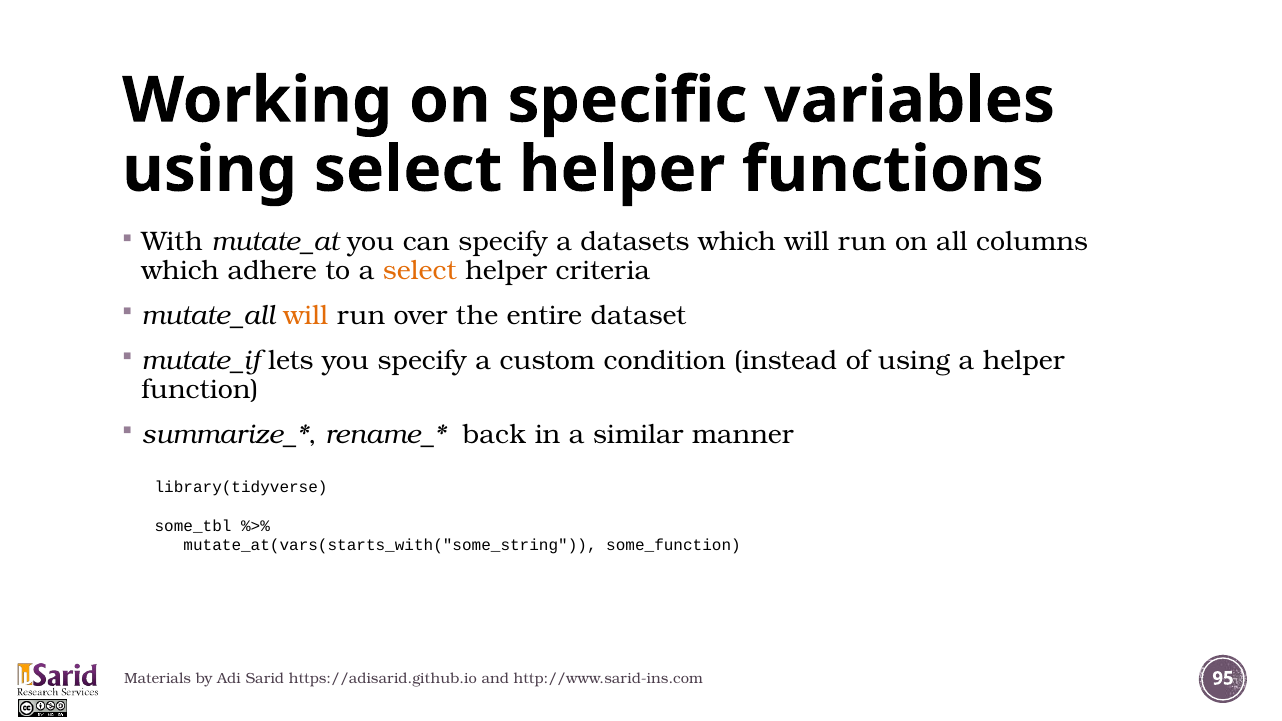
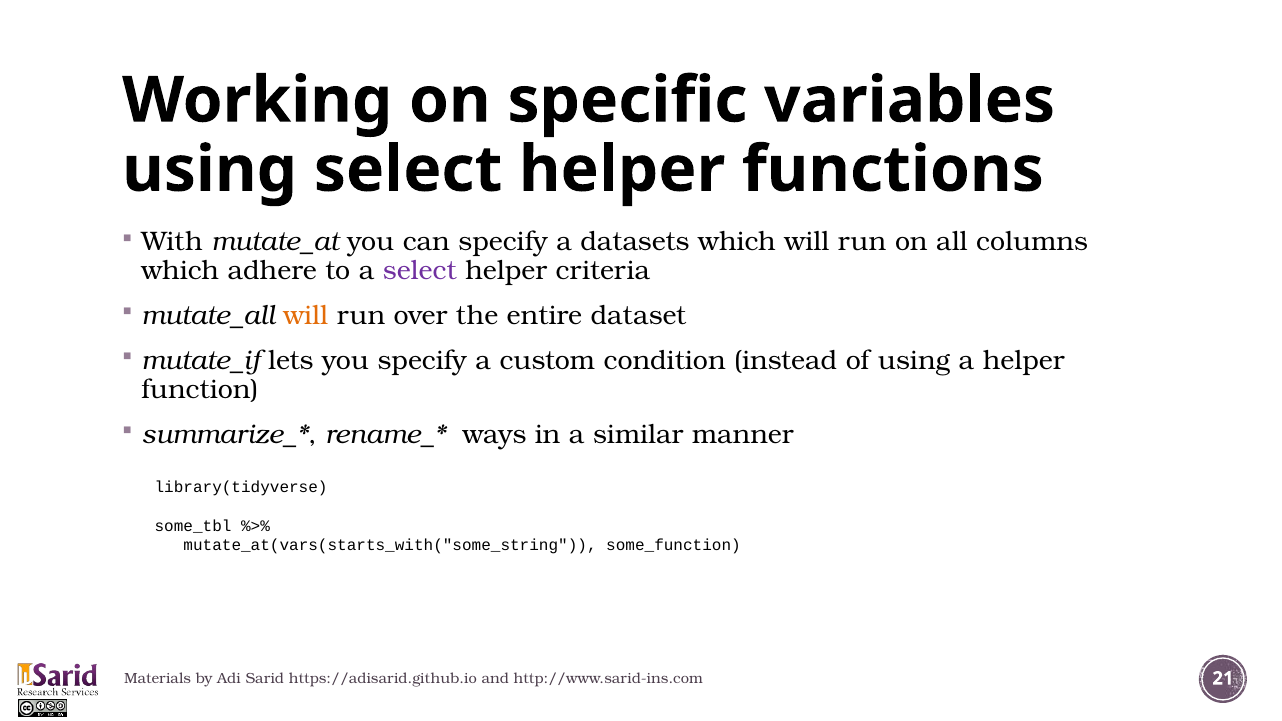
select colour: orange -> purple (420, 271)
back: back -> ways (495, 434)
95: 95 -> 21 (1223, 679)
